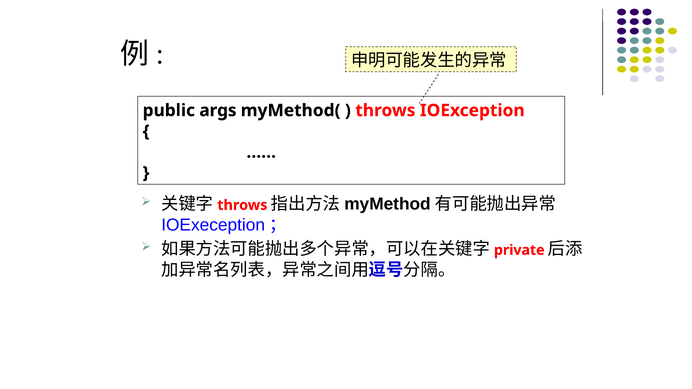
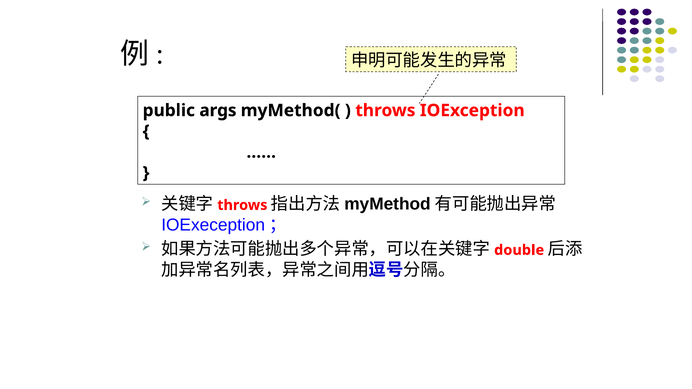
private: private -> double (519, 250)
